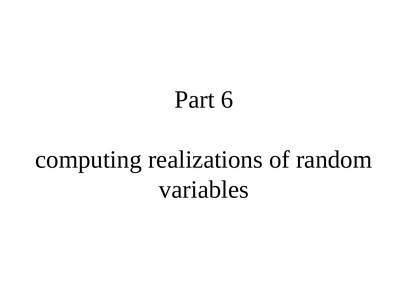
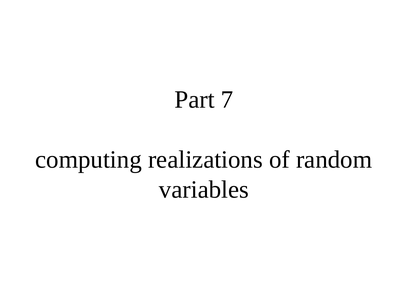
6: 6 -> 7 (227, 100)
